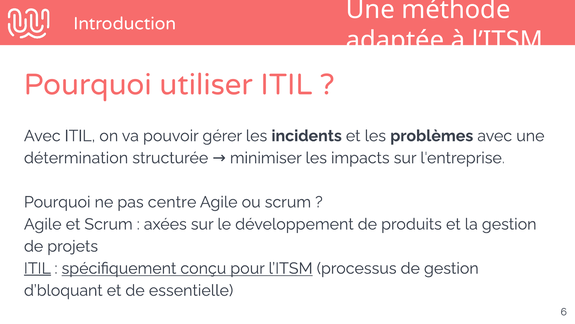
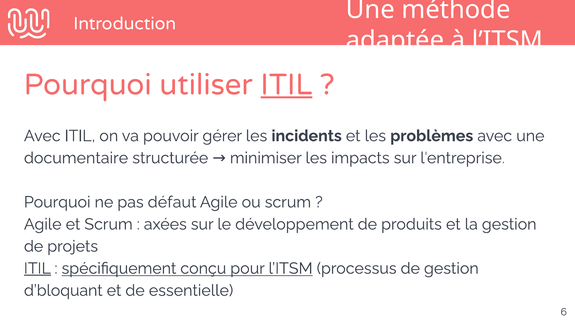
ITIL underline: none -> present (287, 84)
détermination: détermination -> documentaire (76, 158)
centre: centre -> défaut (172, 202)
